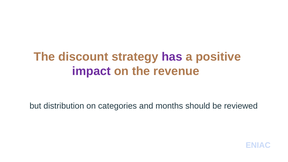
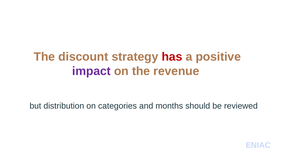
has colour: purple -> red (172, 57)
